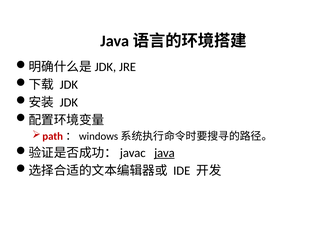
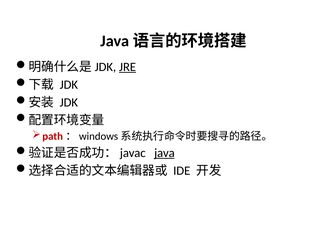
JRE underline: none -> present (128, 67)
